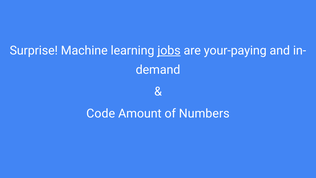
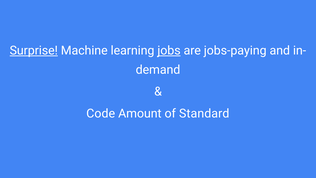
Surprise underline: none -> present (34, 51)
your-paying: your-paying -> jobs-paying (235, 51)
Numbers: Numbers -> Standard (204, 113)
